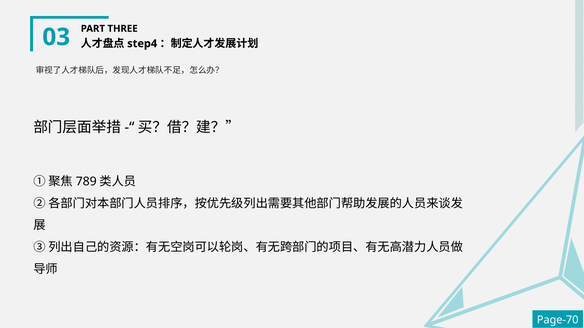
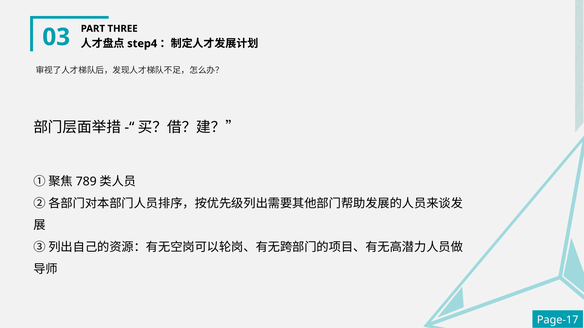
Page-70: Page-70 -> Page-17 (558, 320)
